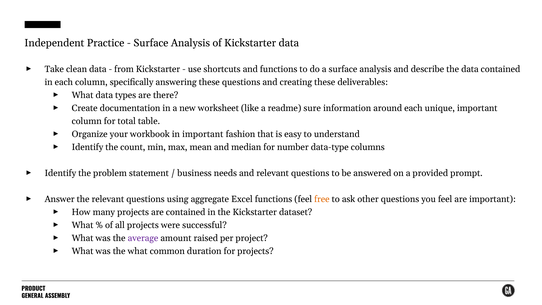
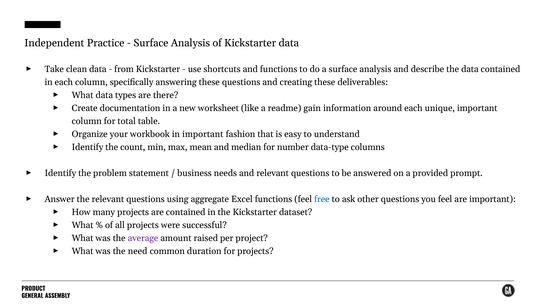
sure: sure -> gain (312, 108)
free colour: orange -> blue (322, 199)
the what: what -> need (138, 251)
